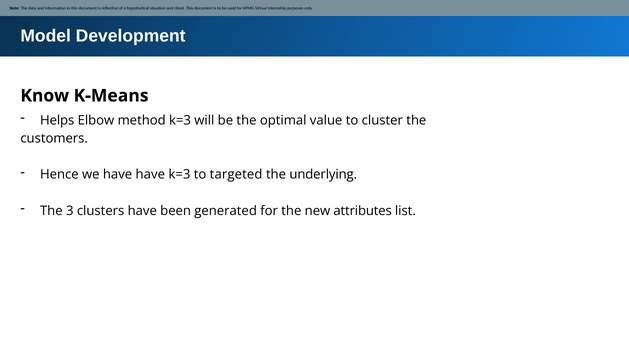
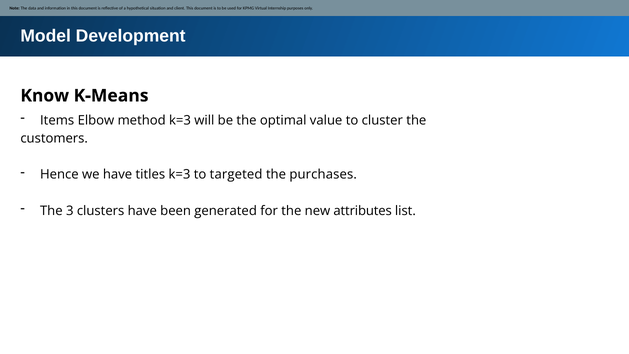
Helps: Helps -> Items (57, 120)
have have: have -> titles (150, 174)
underlying: underlying -> purchases (323, 174)
